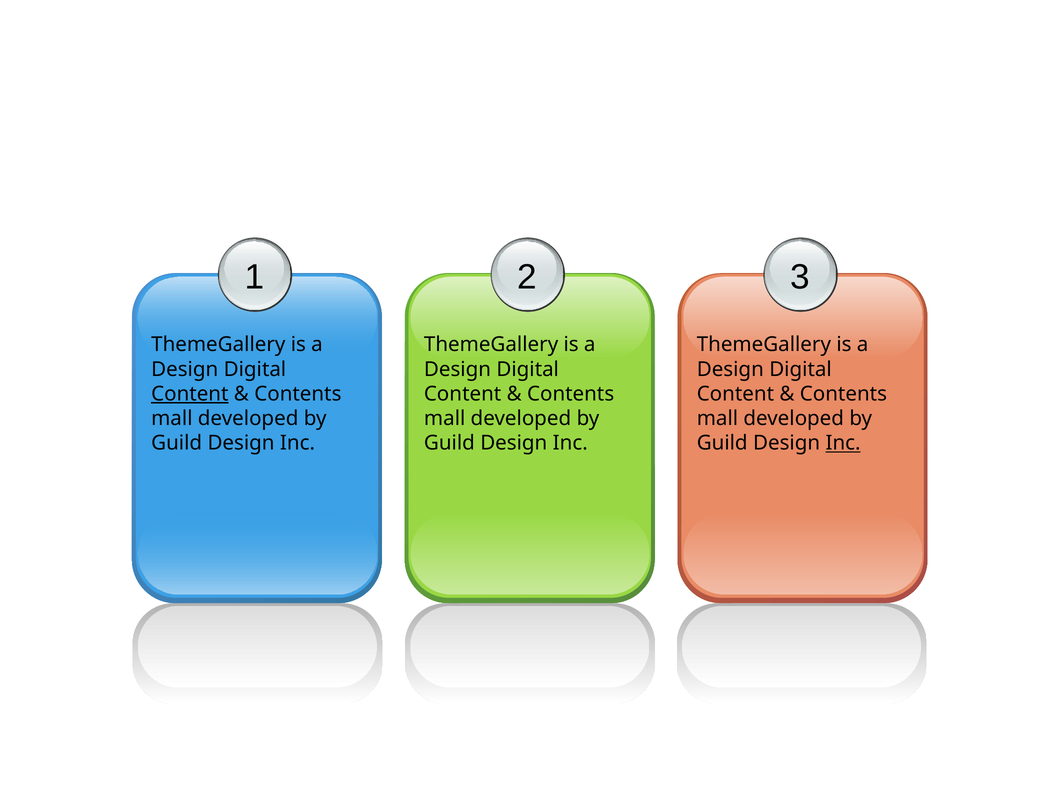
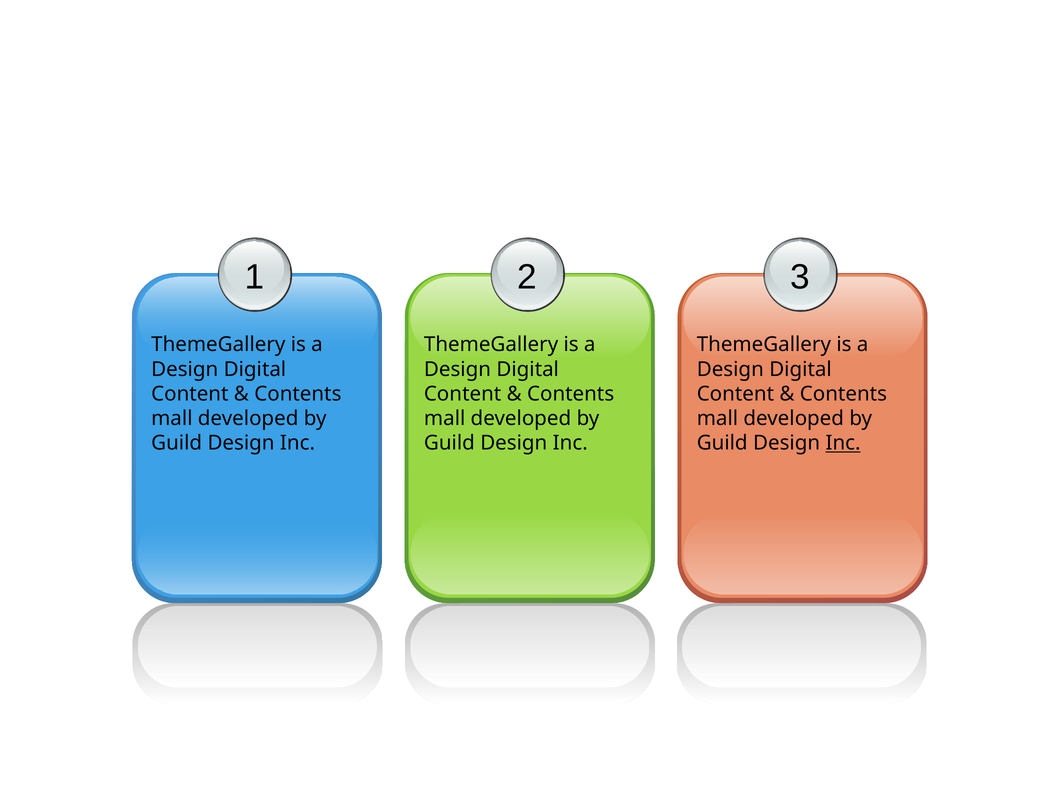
Content underline: present -> none (190, 394)
